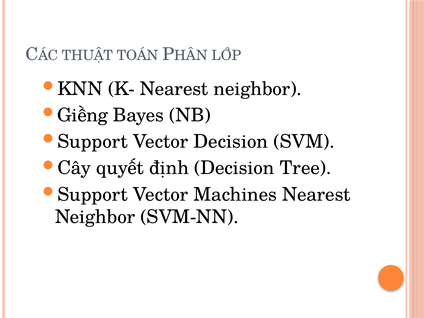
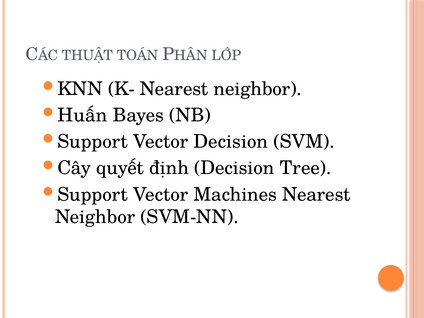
Giềng: Giềng -> Huấn (82, 115)
